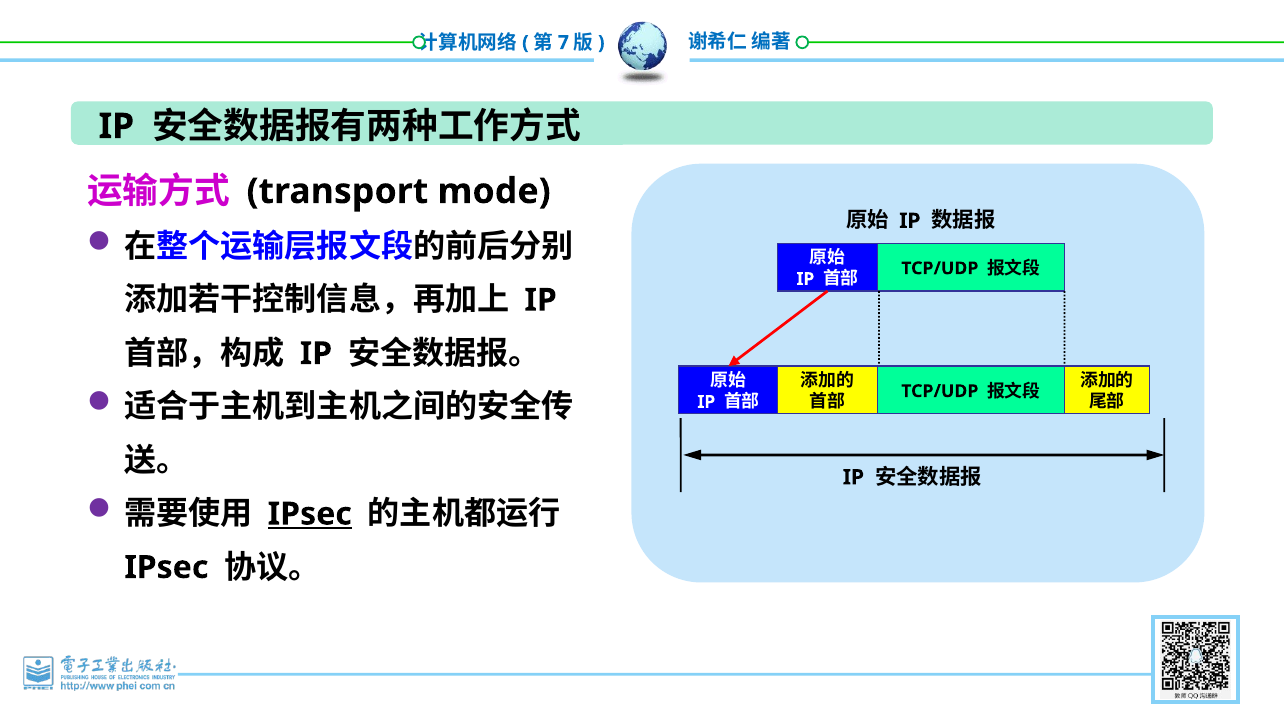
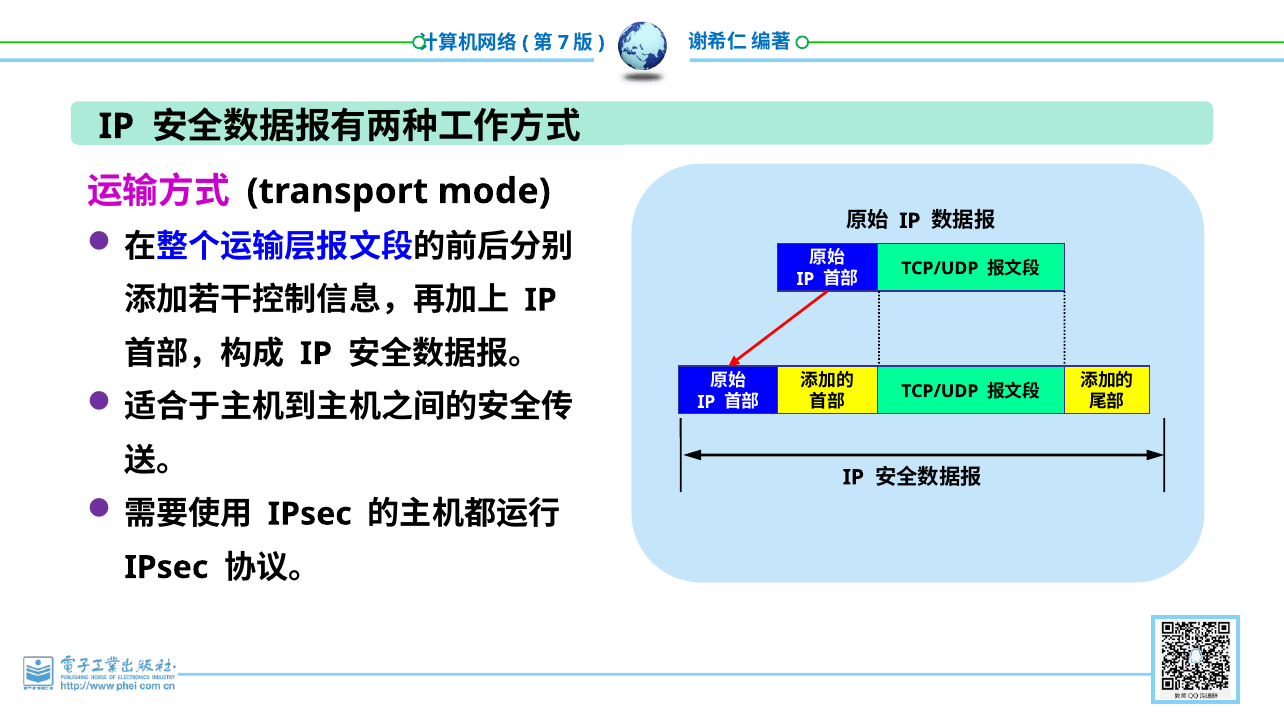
IPsec underline: present -> none (310, 514)
